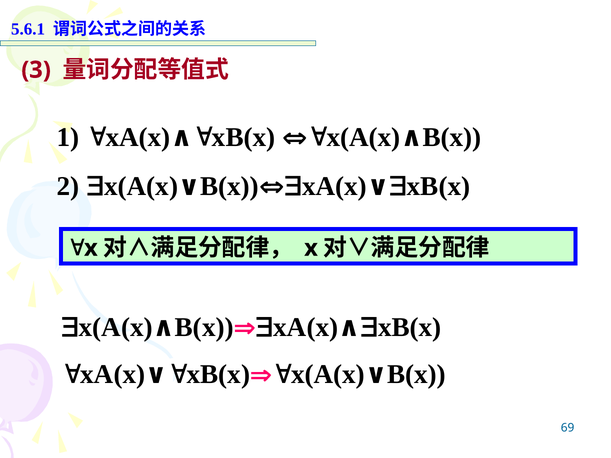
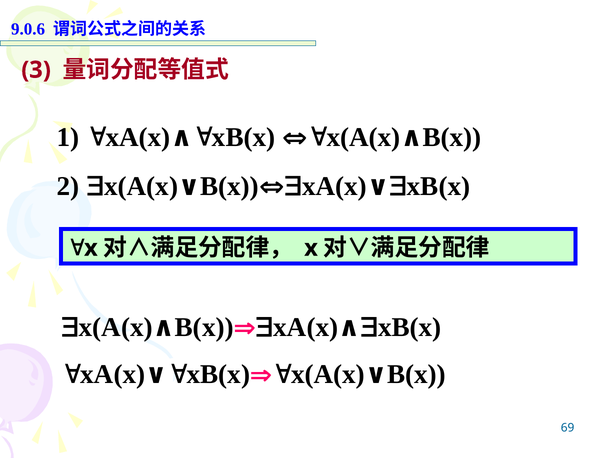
5.6.1: 5.6.1 -> 9.0.6 (28, 29)
